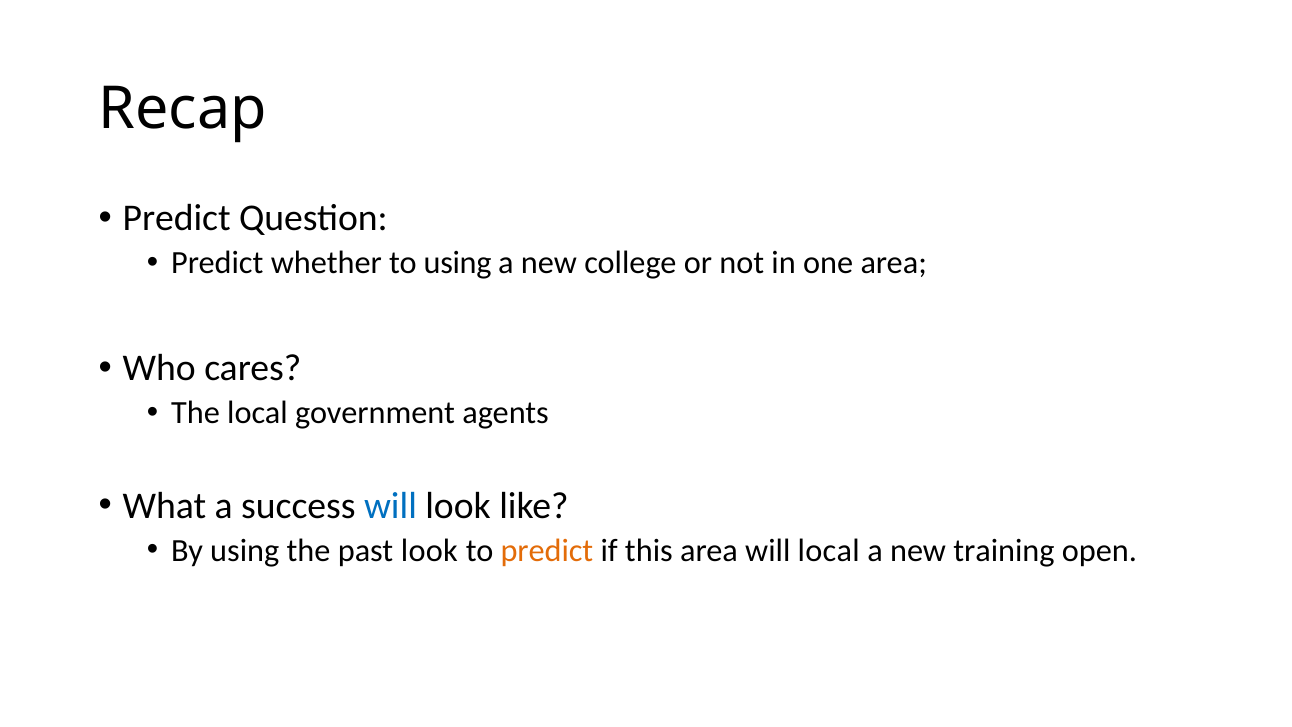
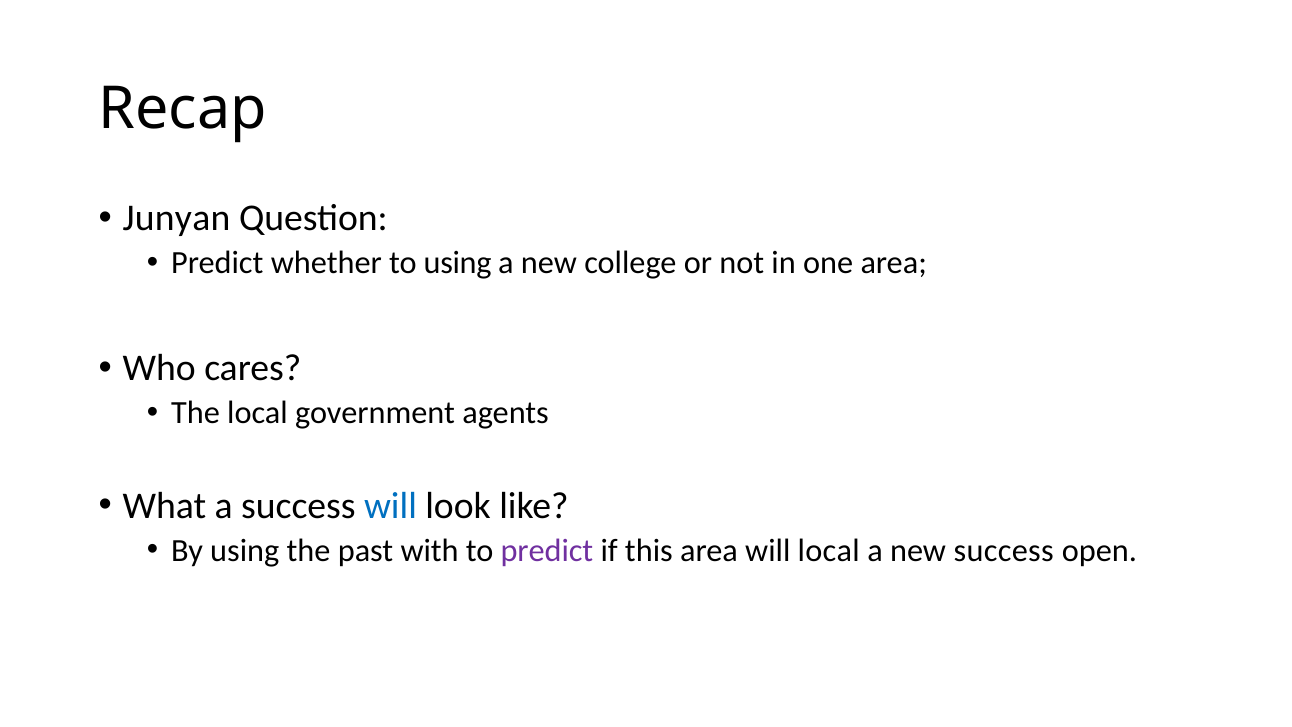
Predict: Predict -> Junyan (177, 218)
past look: look -> with (430, 550)
predict colour: orange -> purple (547, 550)
new training: training -> success (1004, 550)
